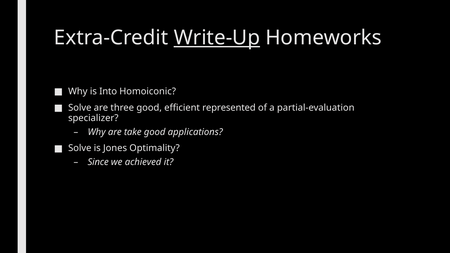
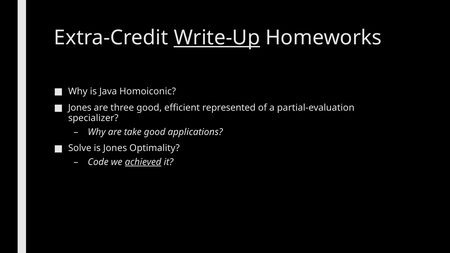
Into: Into -> Java (108, 91)
Solve: Solve -> Jones (80, 108)
Since: Since -> Code (98, 162)
achieved underline: none -> present (143, 162)
